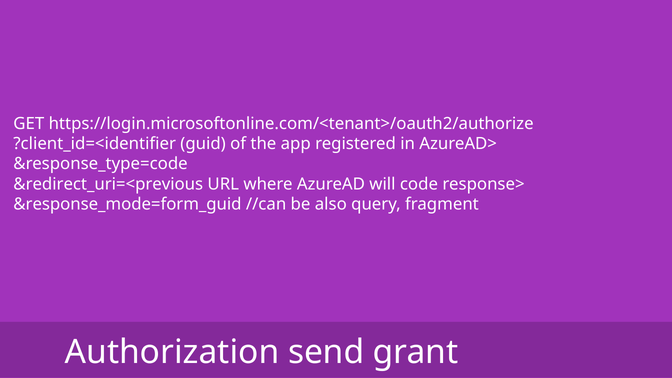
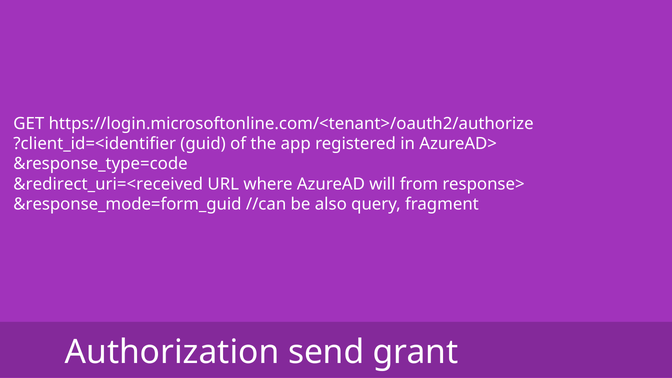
&redirect_uri=<previous: &redirect_uri=<previous -> &redirect_uri=<received (108, 184)
code: code -> from (419, 184)
